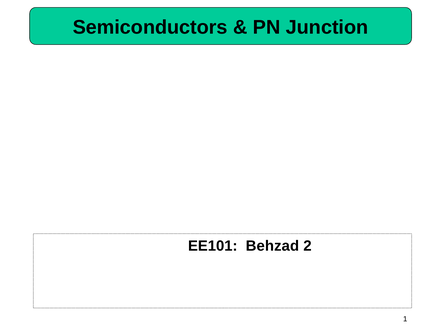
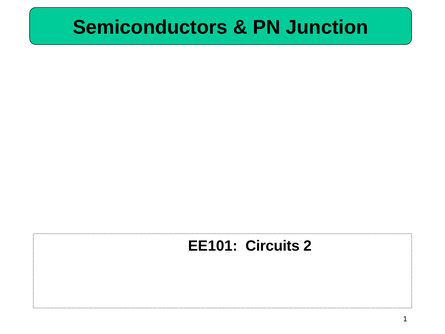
Behzad: Behzad -> Circuits (273, 246)
